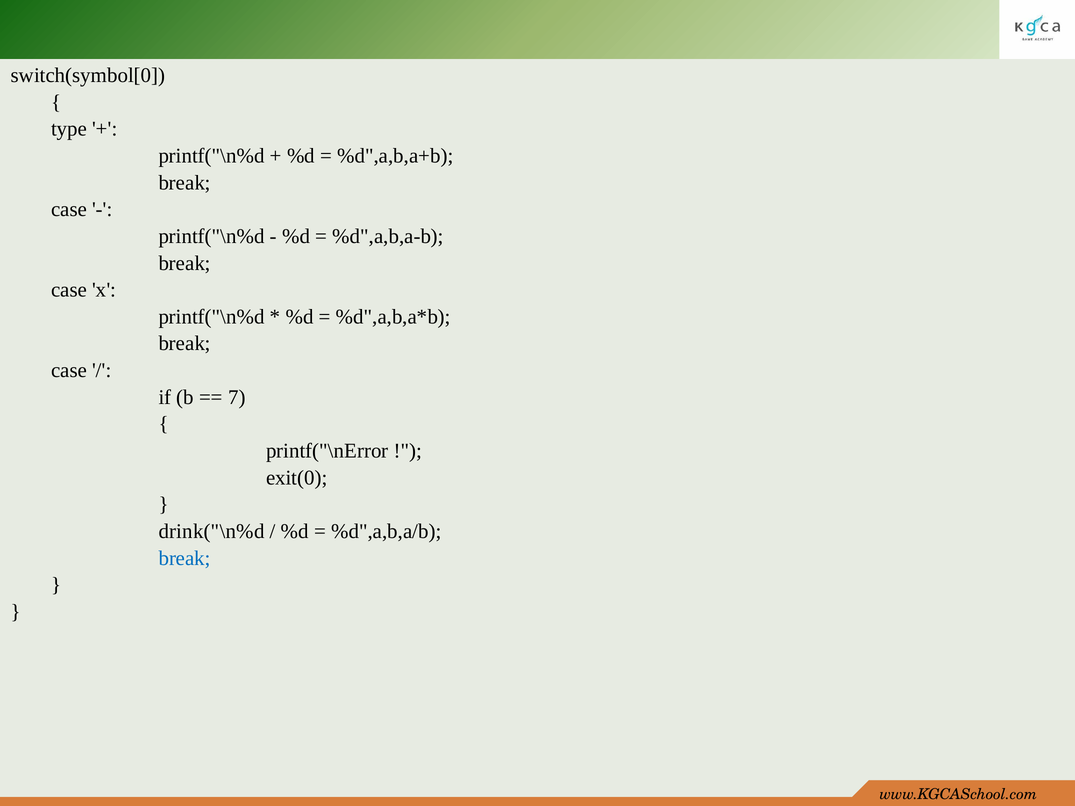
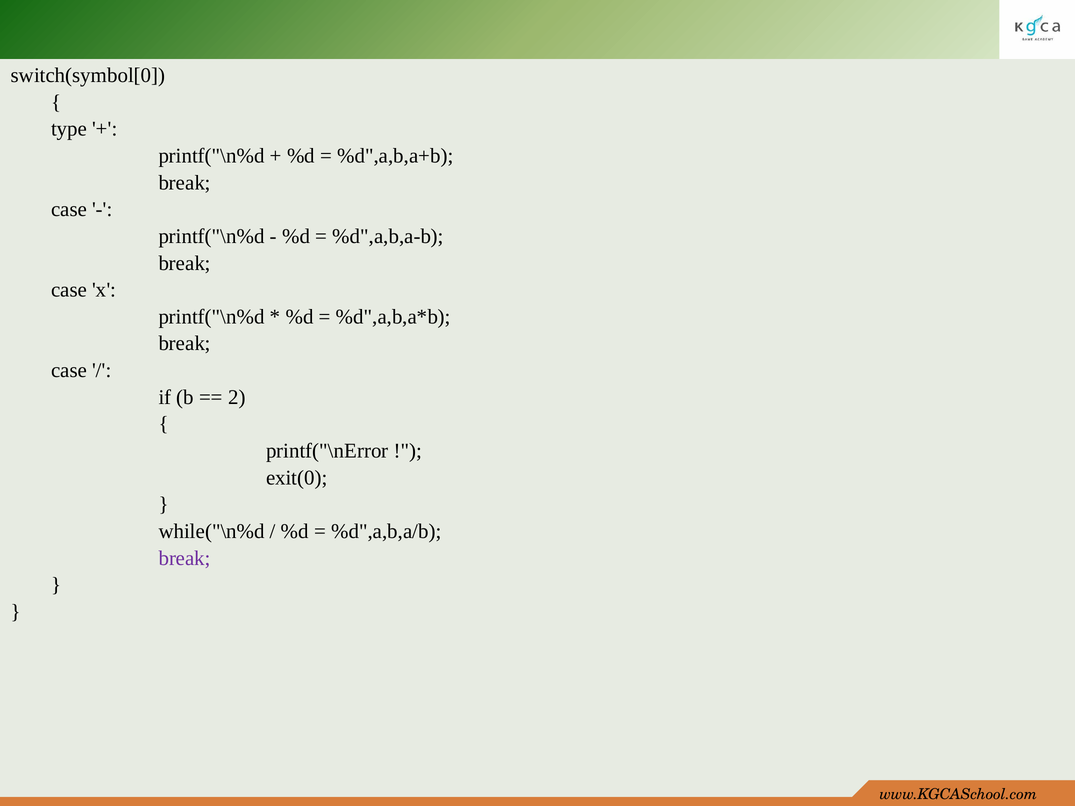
7: 7 -> 2 (237, 397)
drink("\n%d: drink("\n%d -> while("\n%d (212, 532)
break colour: blue -> purple (185, 558)
